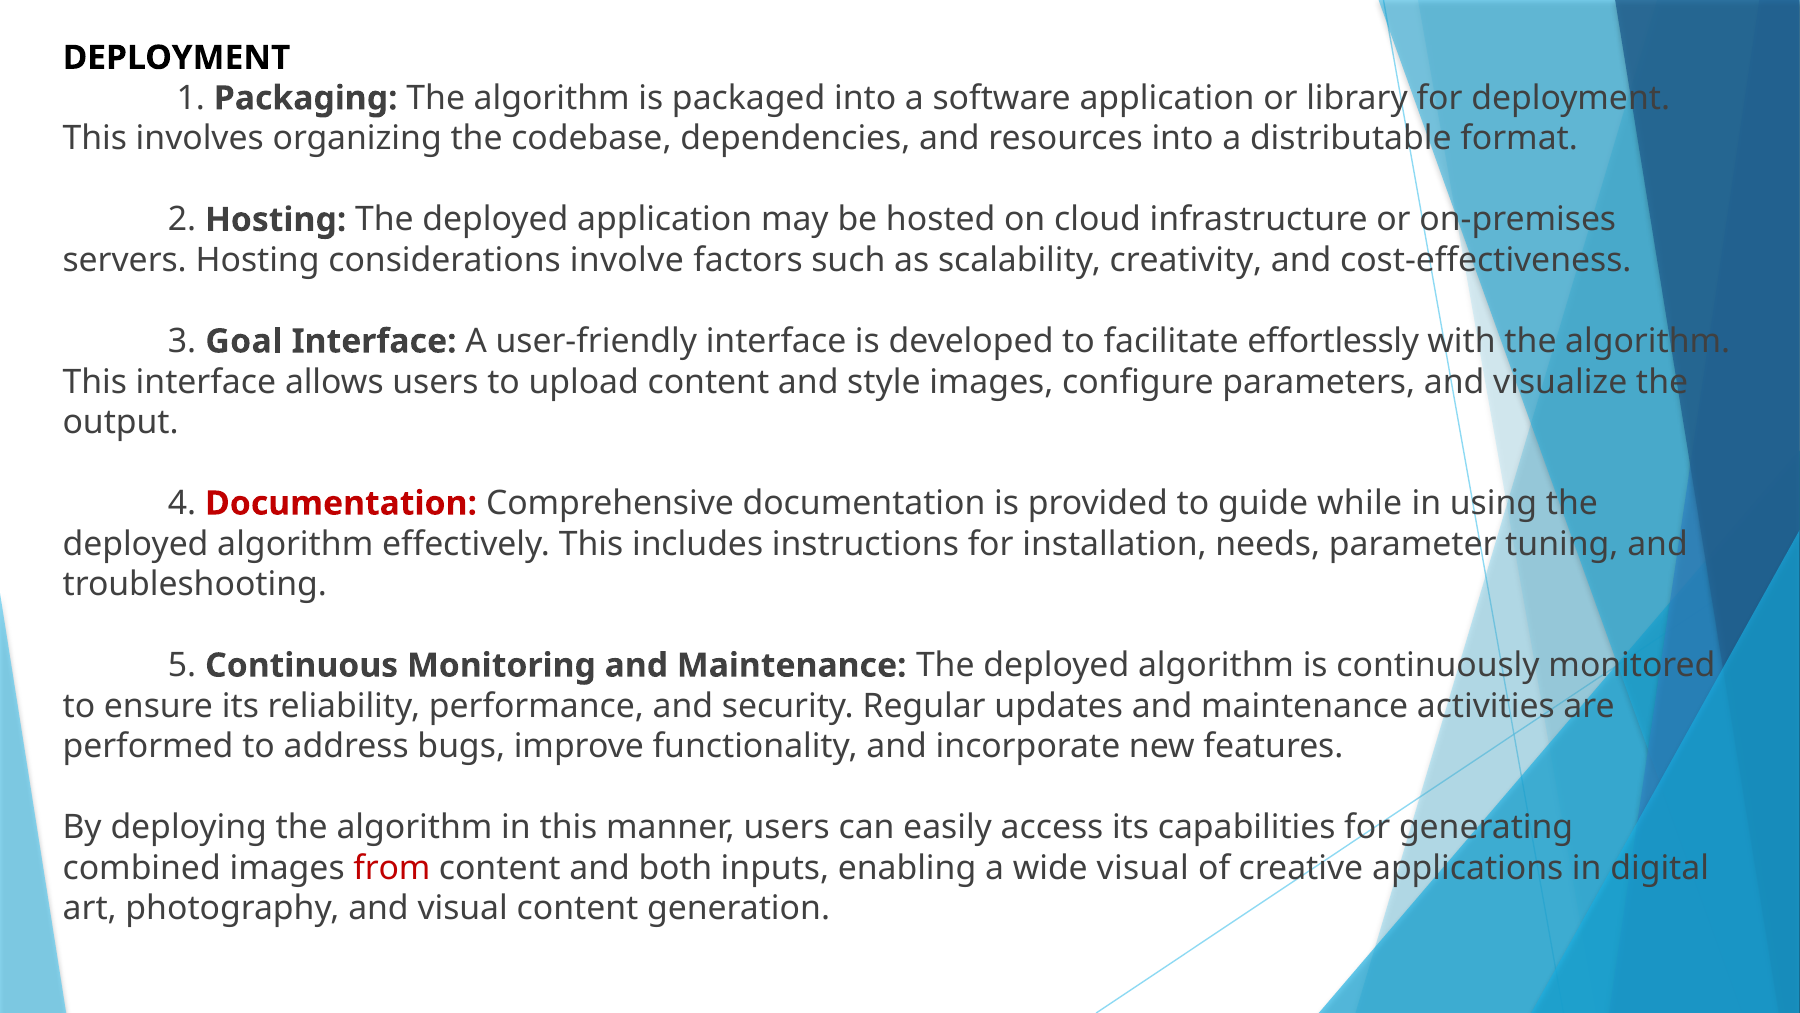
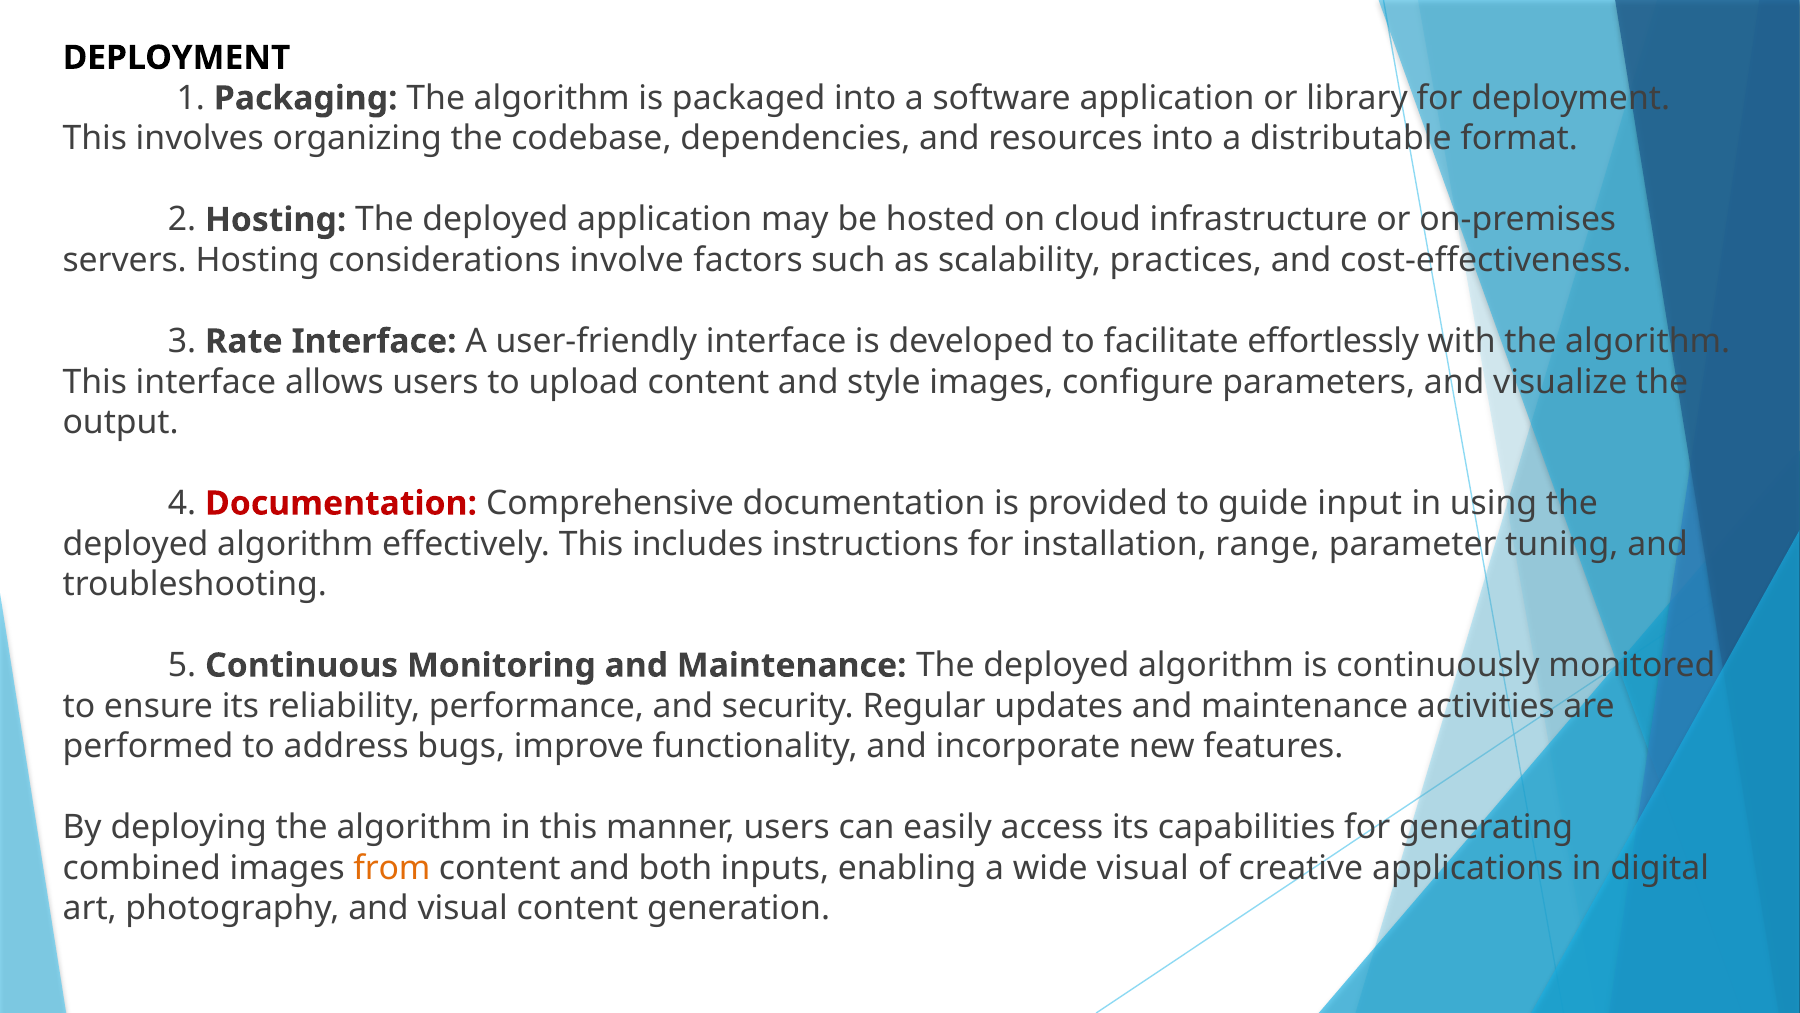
creativity: creativity -> practices (1186, 260)
Goal: Goal -> Rate (244, 341)
while: while -> input (1360, 503)
needs: needs -> range (1268, 544)
from colour: red -> orange (392, 868)
